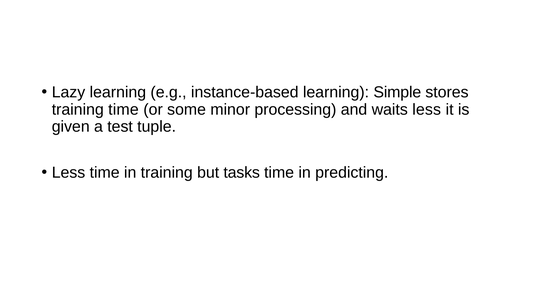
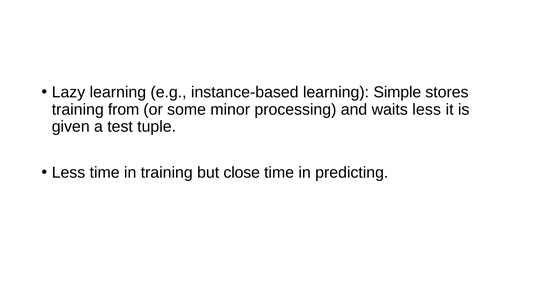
training time: time -> from (124, 109)
tasks: tasks -> close (242, 172)
